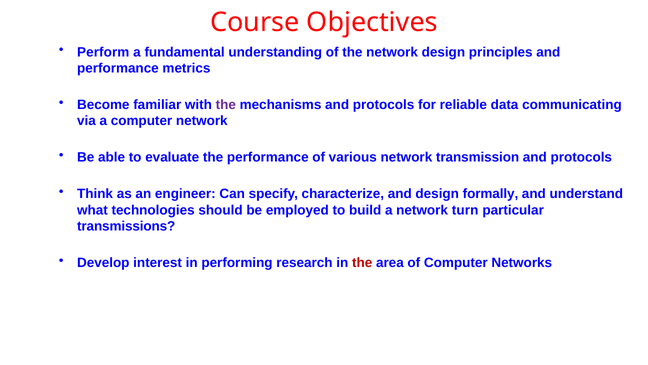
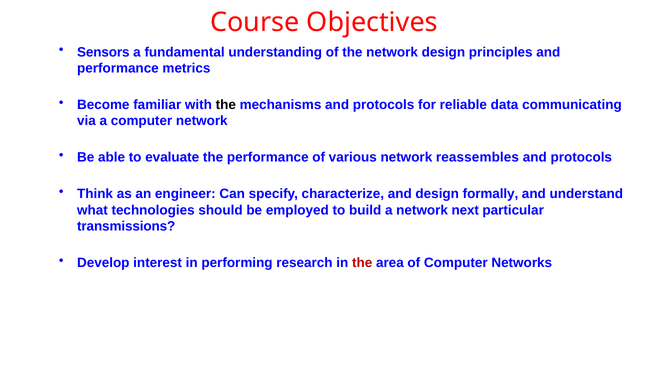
Perform: Perform -> Sensors (103, 52)
the colour: purple -> black (226, 105)
transmission: transmission -> reassembles (477, 157)
turn: turn -> next (465, 210)
